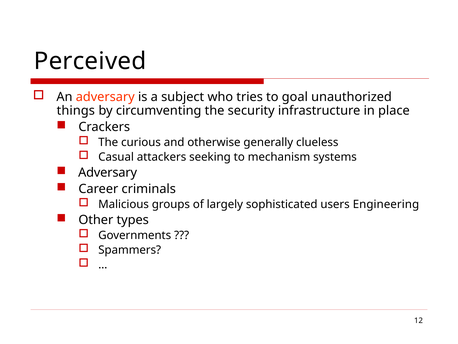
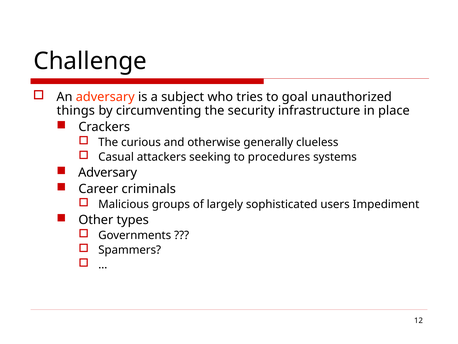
Perceived: Perceived -> Challenge (90, 61)
mechanism: mechanism -> procedures (279, 157)
Engineering: Engineering -> Impediment (386, 204)
